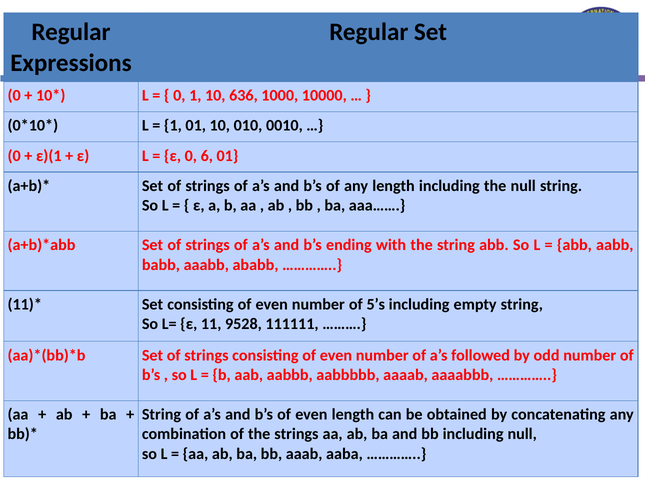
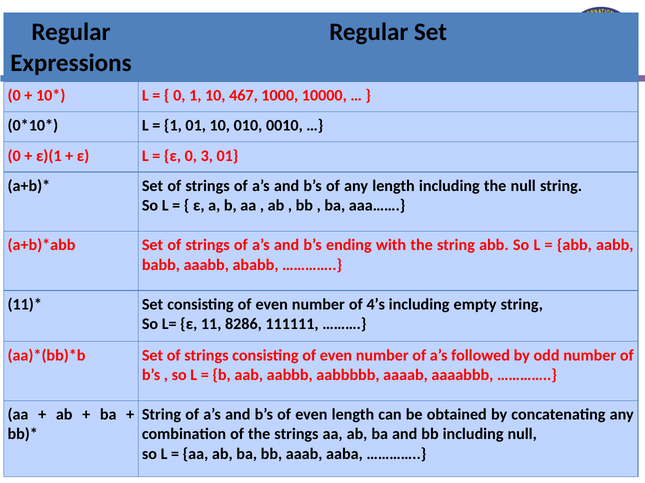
636: 636 -> 467 (243, 96)
6: 6 -> 3 (207, 156)
5’s: 5’s -> 4’s (376, 305)
9528: 9528 -> 8286 (243, 324)
